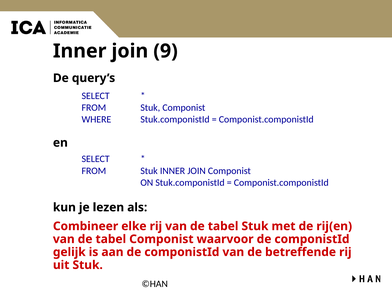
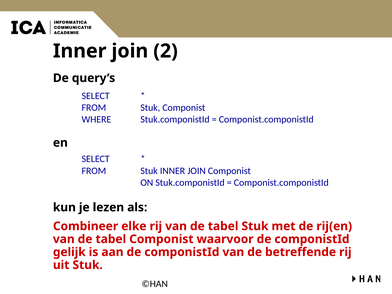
9: 9 -> 2 (166, 51)
